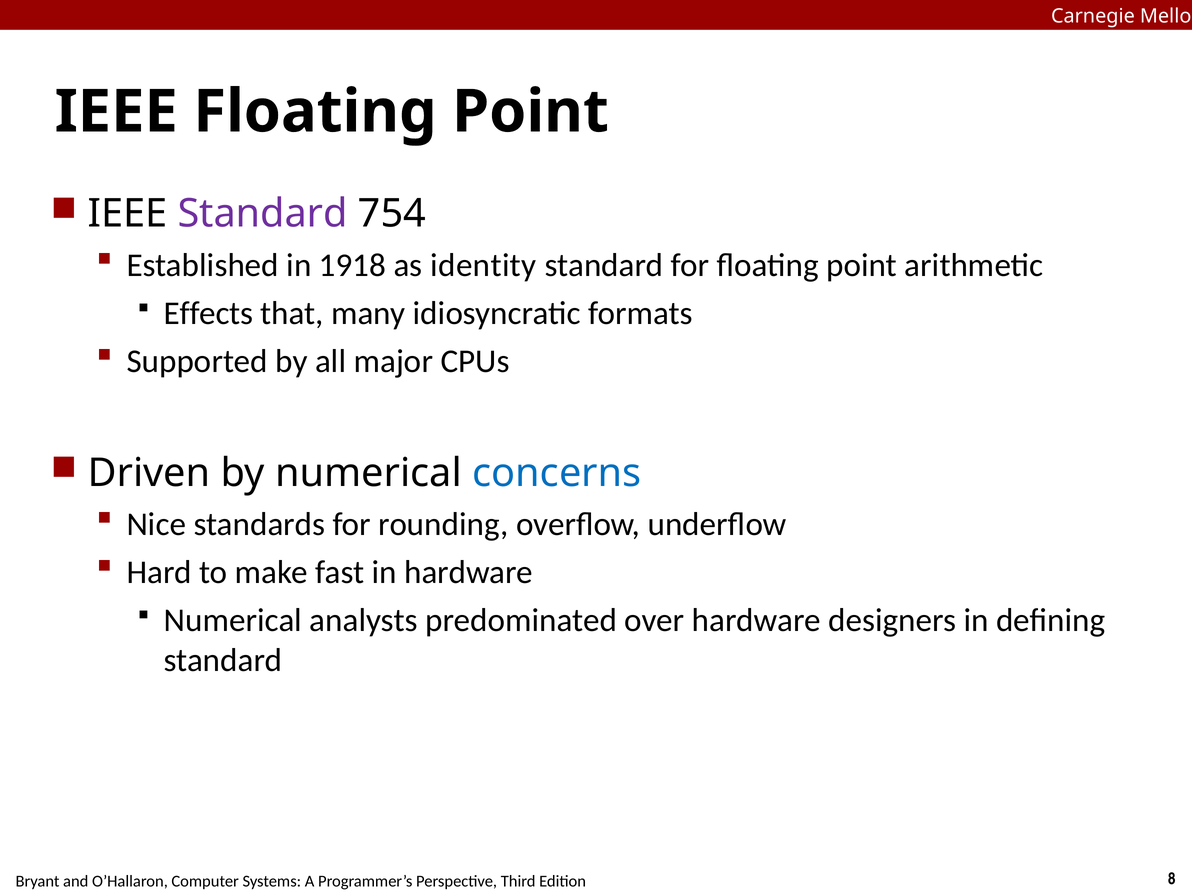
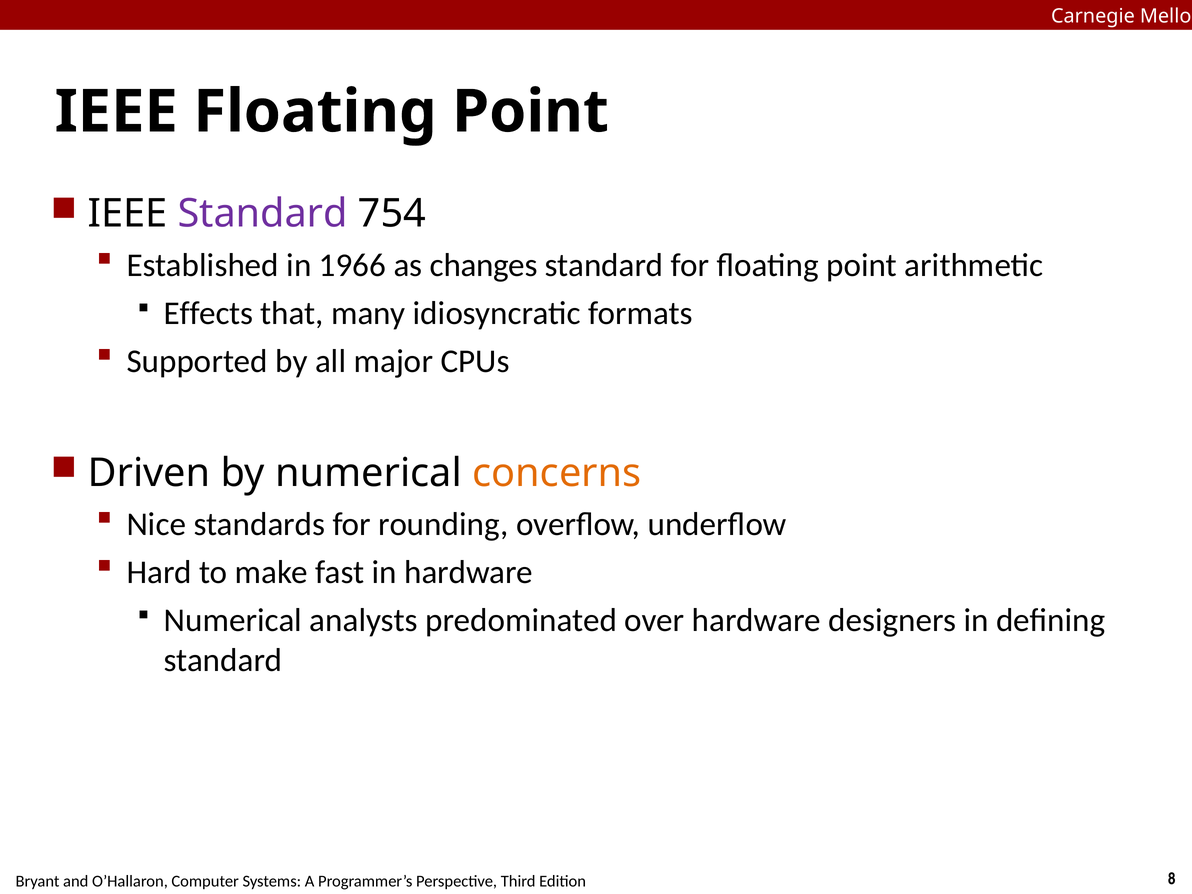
1918: 1918 -> 1966 (352, 265)
identity: identity -> changes (484, 265)
concerns colour: blue -> orange (557, 473)
